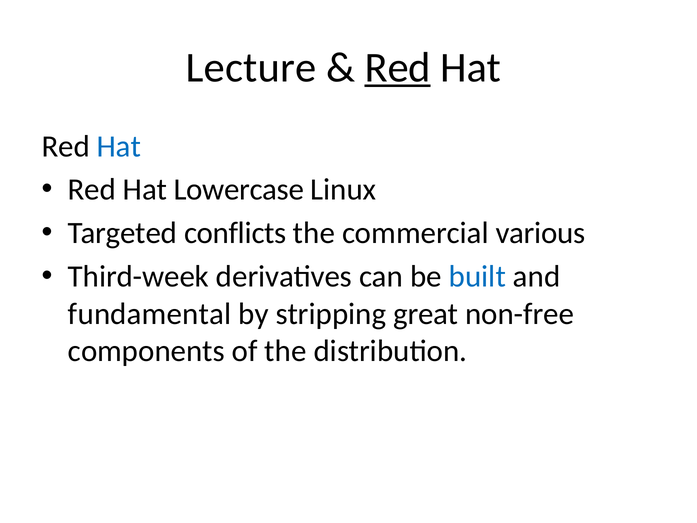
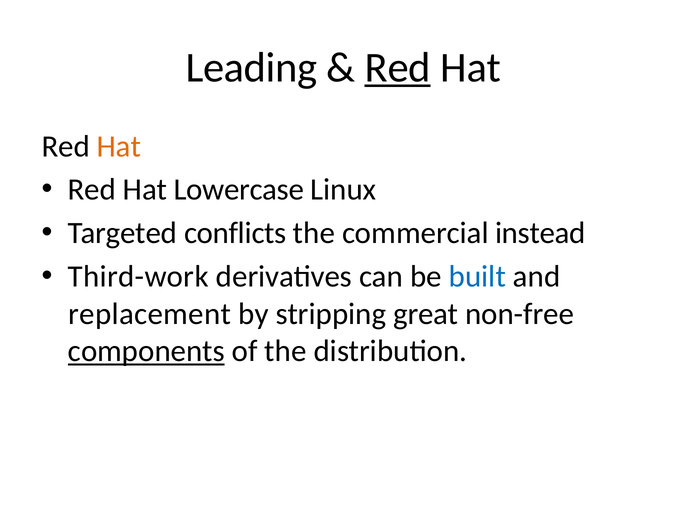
Lecture: Lecture -> Leading (251, 67)
Hat colour: blue -> orange (119, 146)
various: various -> instead (540, 233)
Third-week: Third-week -> Third-work (138, 276)
fundamental: fundamental -> replacement (150, 314)
components underline: none -> present (146, 351)
